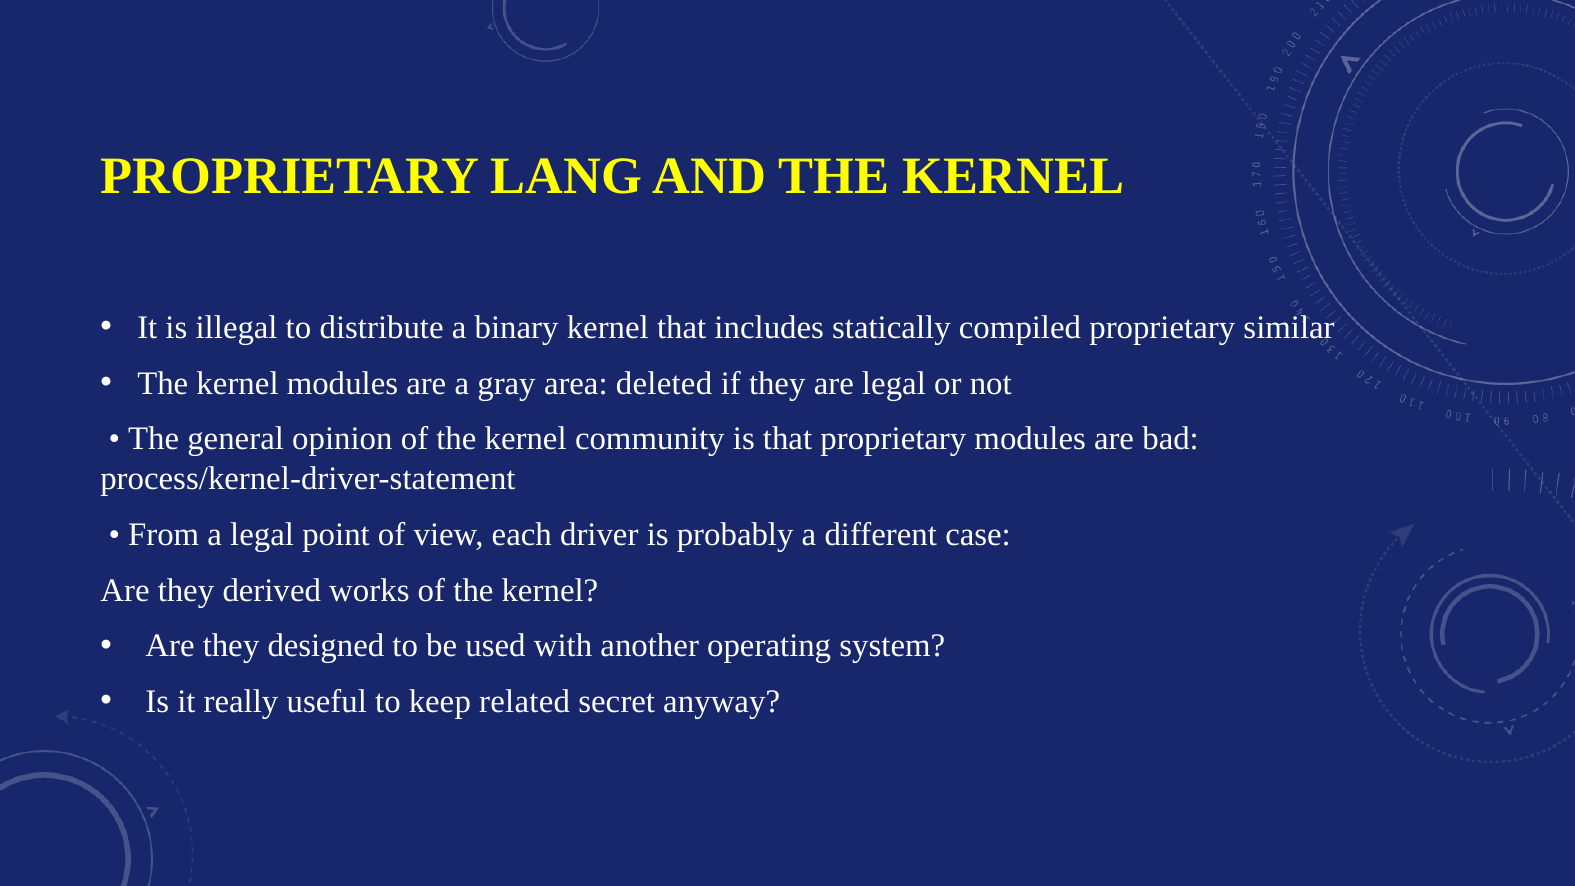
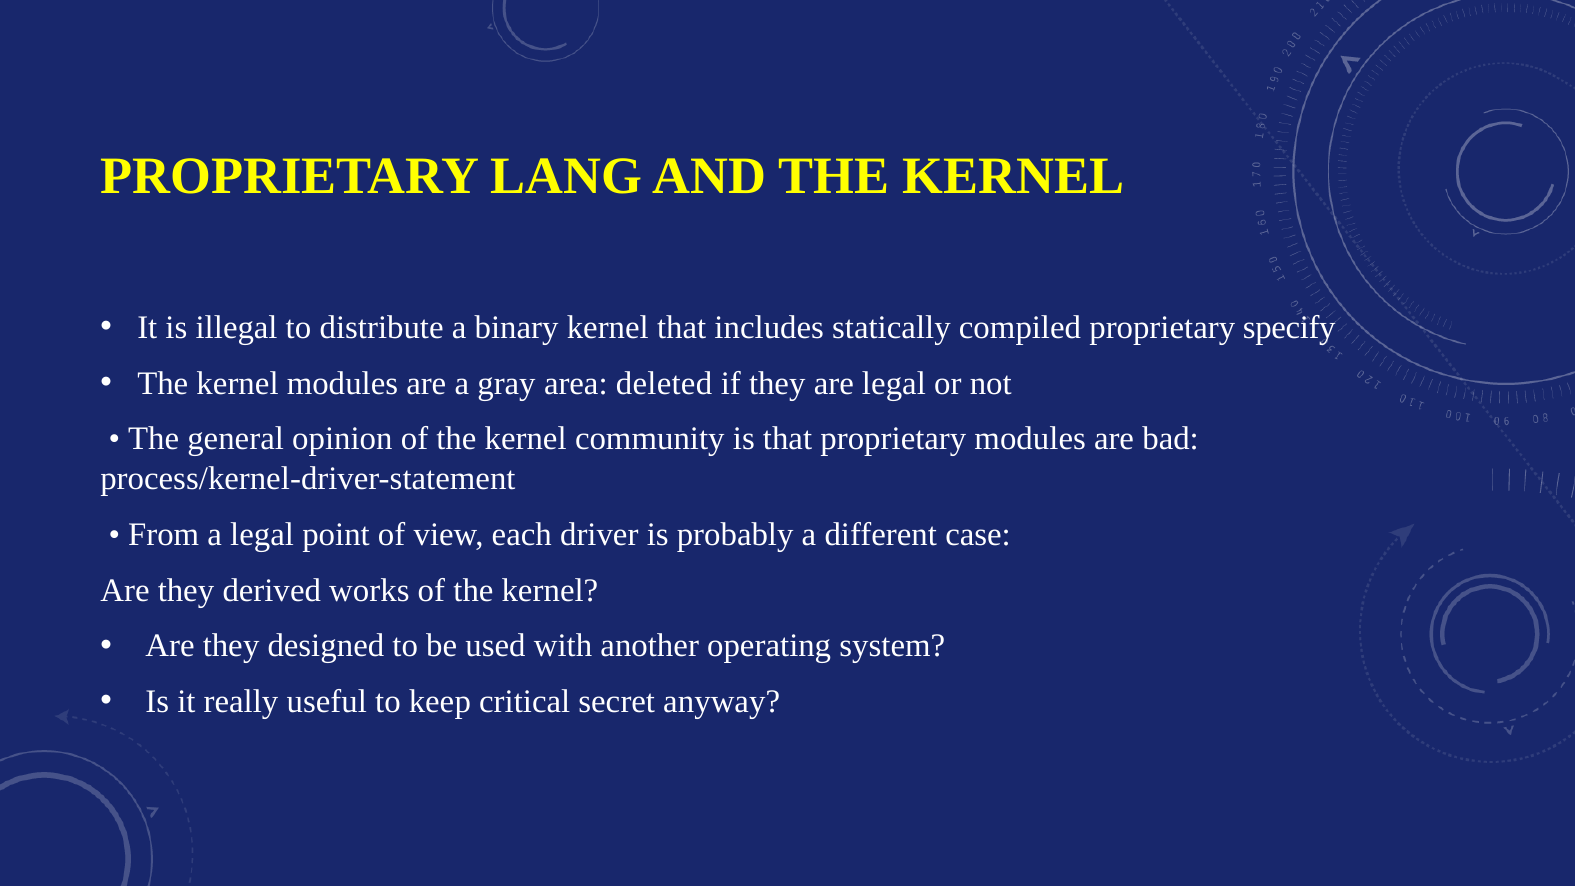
similar: similar -> specify (1289, 327)
related: related -> critical (525, 702)
